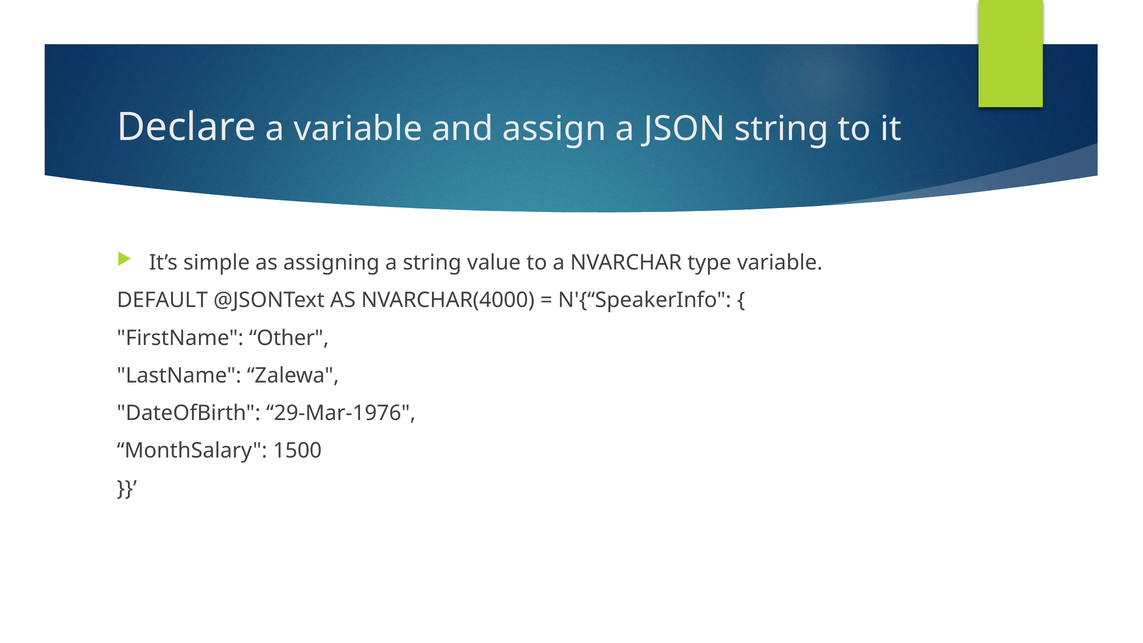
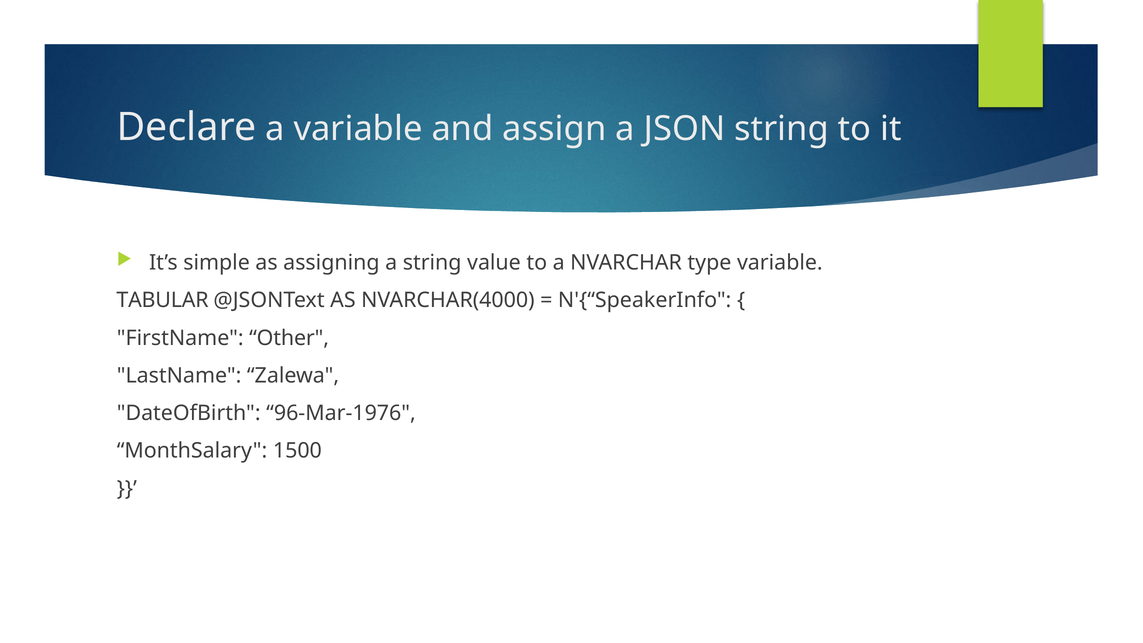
DEFAULT: DEFAULT -> TABULAR (163, 300)
29-Mar-1976: 29-Mar-1976 -> 96-Mar-1976 (341, 413)
